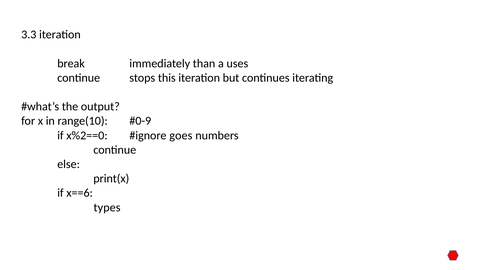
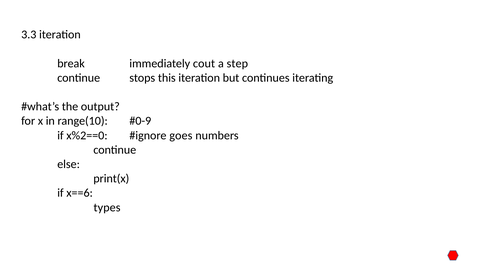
than: than -> cout (204, 64)
uses: uses -> step (237, 64)
